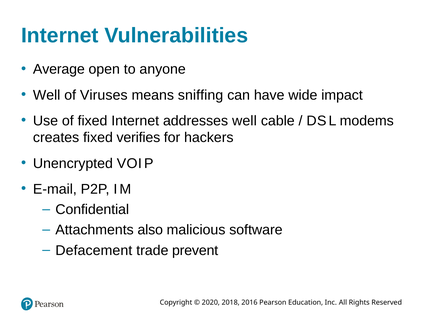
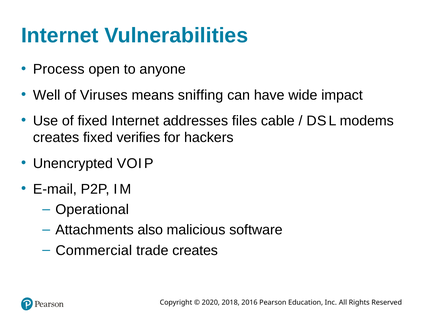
Average: Average -> Process (59, 69)
addresses well: well -> files (245, 121)
Confidential: Confidential -> Operational (92, 210)
Defacement: Defacement -> Commercial (94, 251)
trade prevent: prevent -> creates (195, 251)
